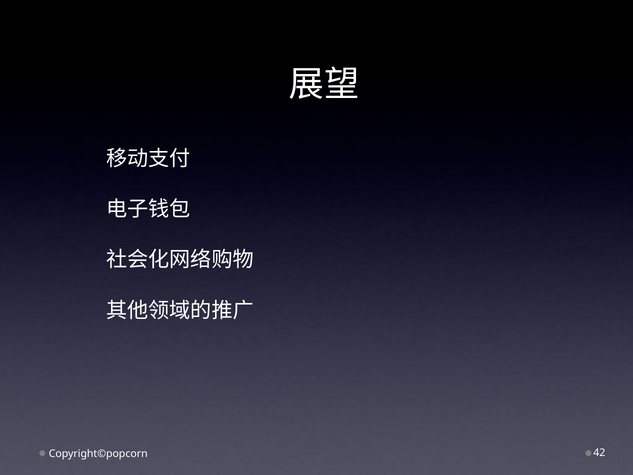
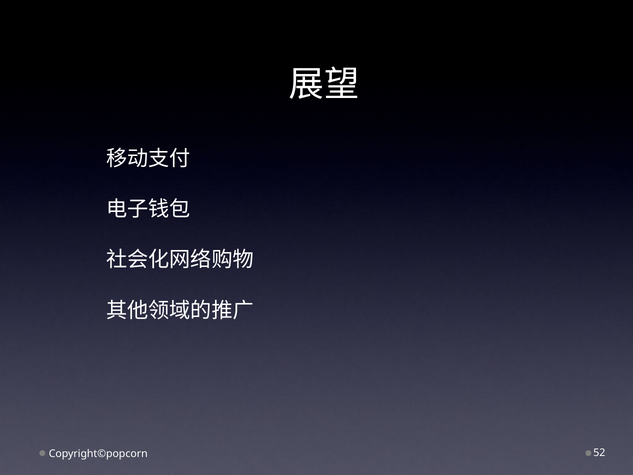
42: 42 -> 52 (599, 453)
